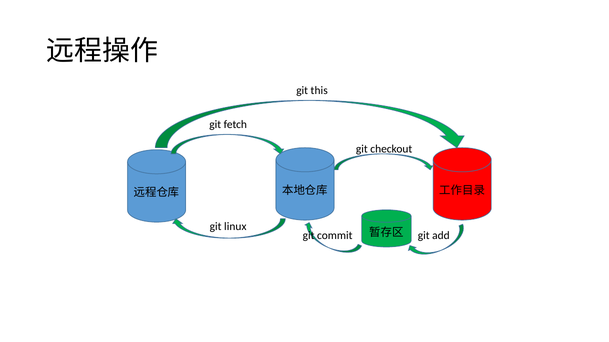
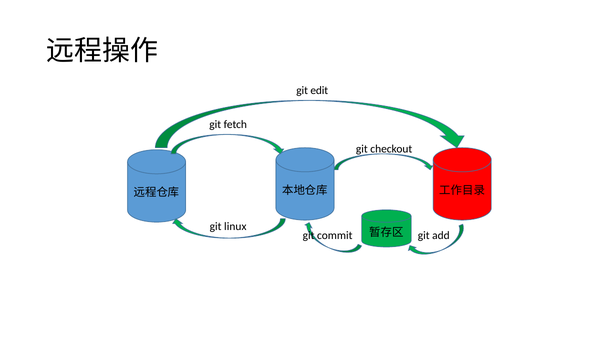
this: this -> edit (319, 91)
